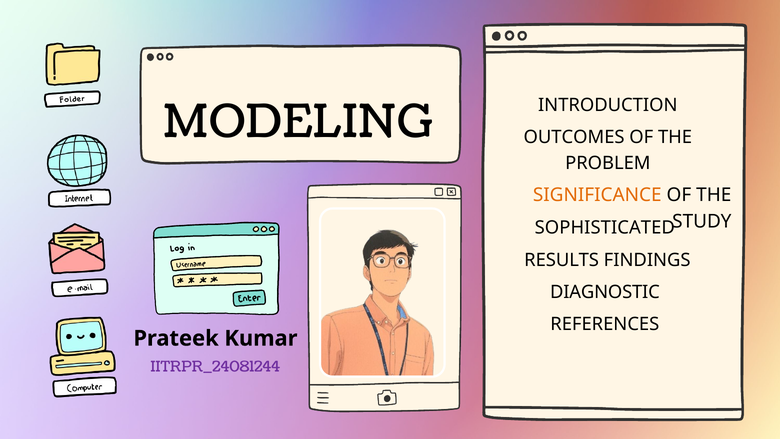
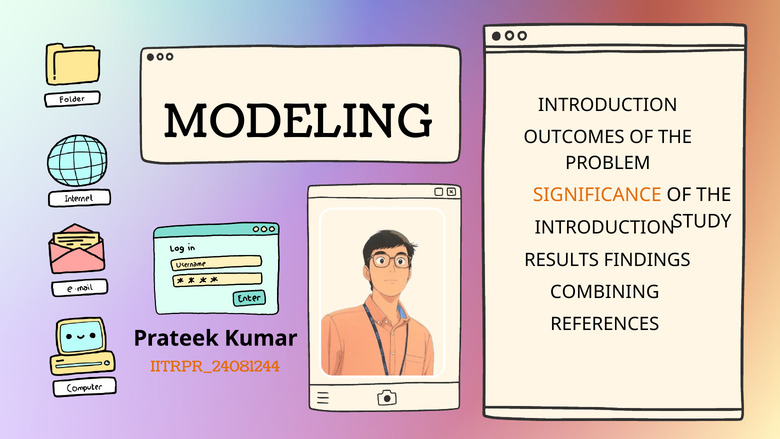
SOPHISTICATED: SOPHISTICATED -> INTRODUCTION (605, 228)
DIAGNOSTIC: DIAGNOSTIC -> COMBINING (605, 292)
IITRPR_24081244 colour: purple -> orange (215, 366)
